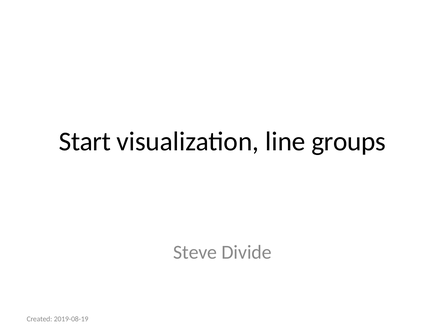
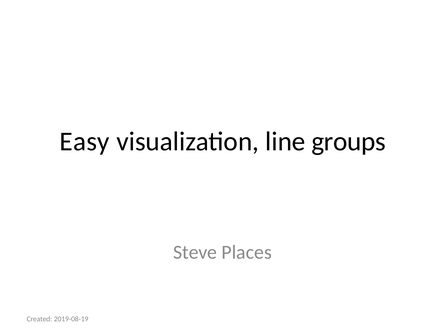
Start: Start -> Easy (85, 141)
Divide: Divide -> Places (247, 252)
